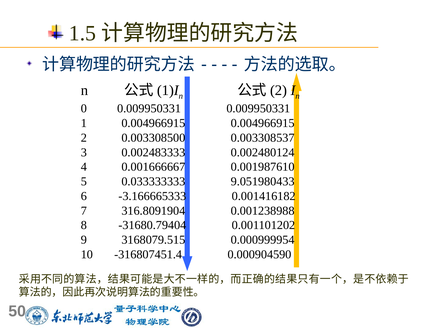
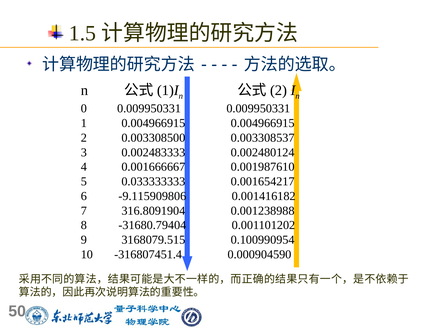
9.051980433: 9.051980433 -> 0.001654217 (263, 181)
-3.166665333: -3.166665333 -> -9.115909806 (152, 196)
0.000999954: 0.000999954 -> 0.100990954 (263, 240)
